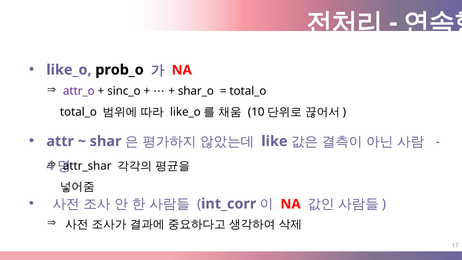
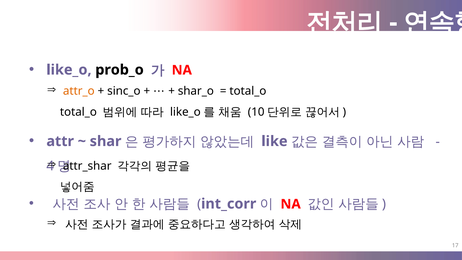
attr_o colour: purple -> orange (79, 91)
